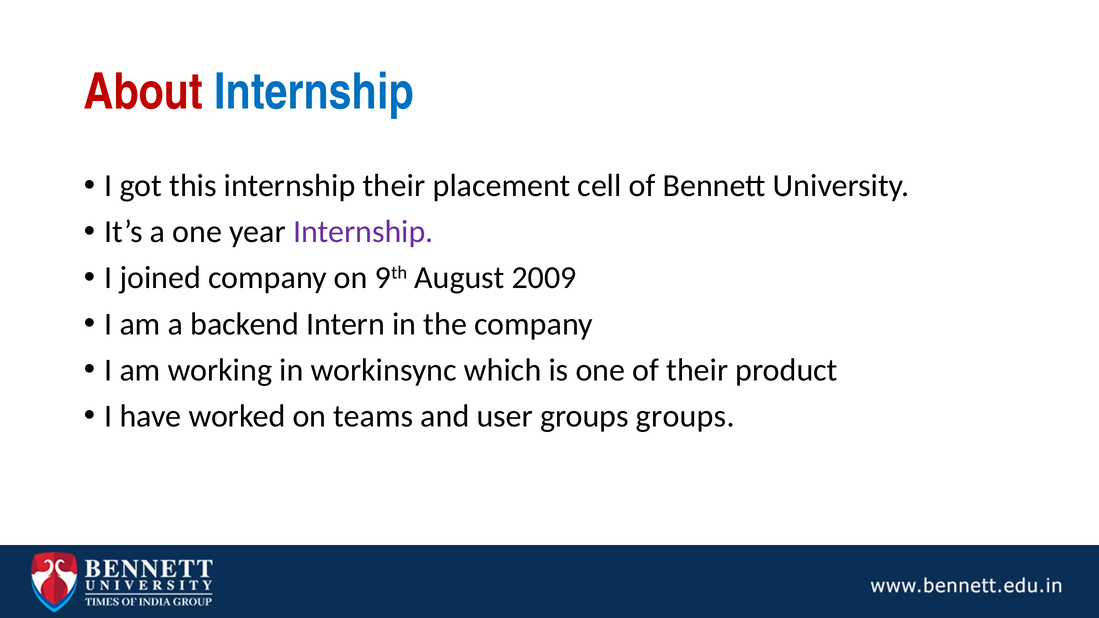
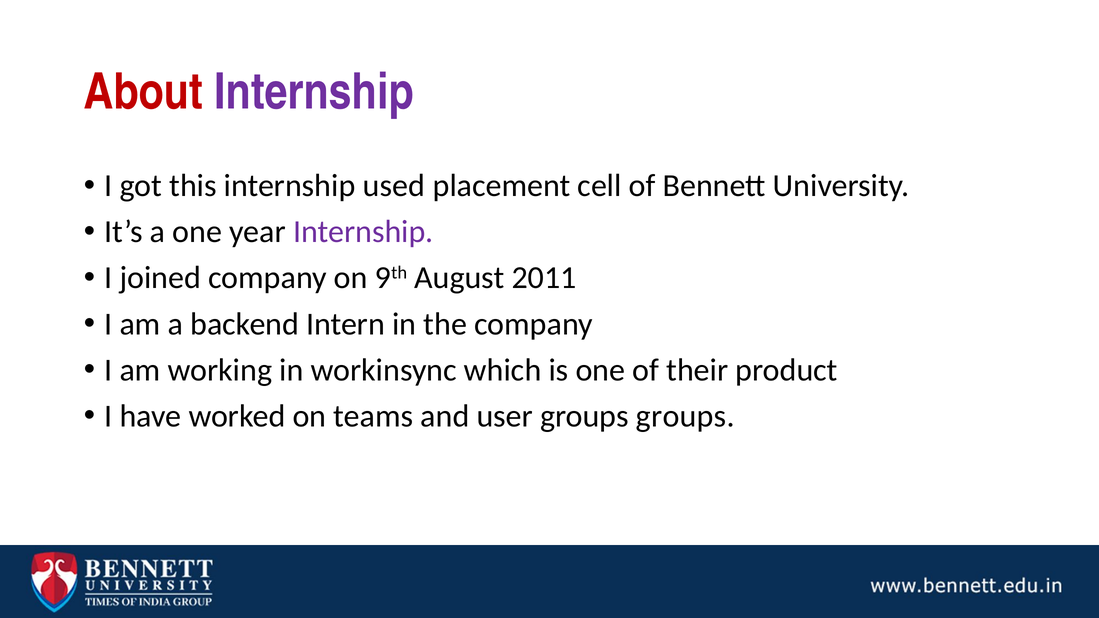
Internship colour: blue -> purple (314, 92)
internship their: their -> used (394, 186)
2009: 2009 -> 2011 (544, 278)
